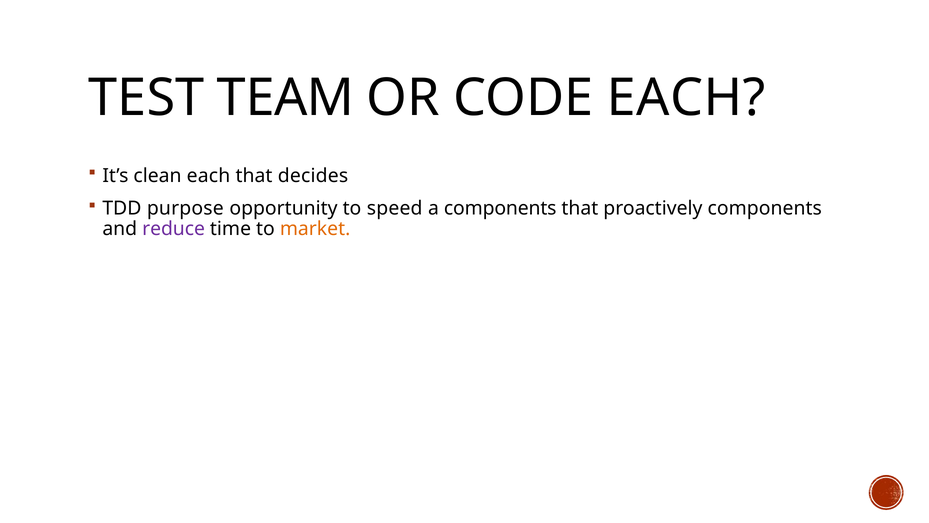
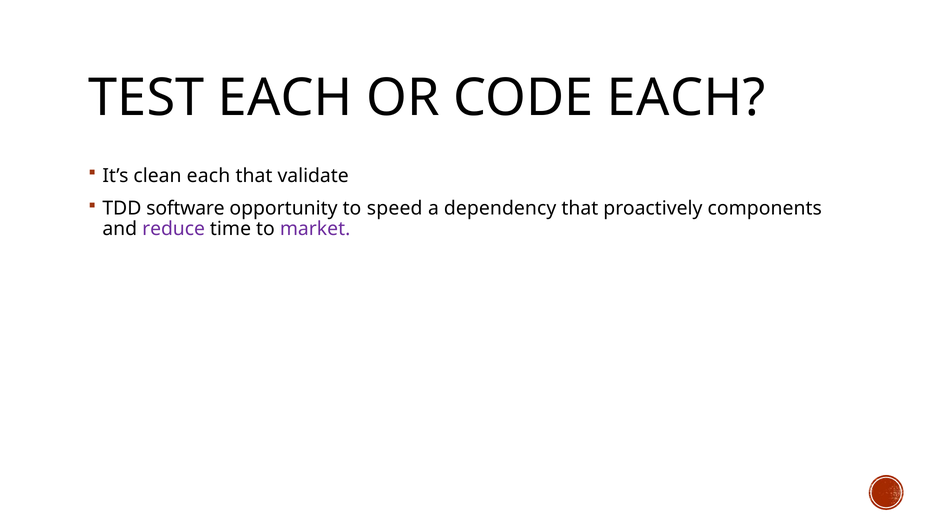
TEST TEAM: TEAM -> EACH (285, 98)
decides: decides -> validate (313, 175)
purpose: purpose -> software (186, 208)
a components: components -> dependency (500, 208)
market colour: orange -> purple (315, 229)
